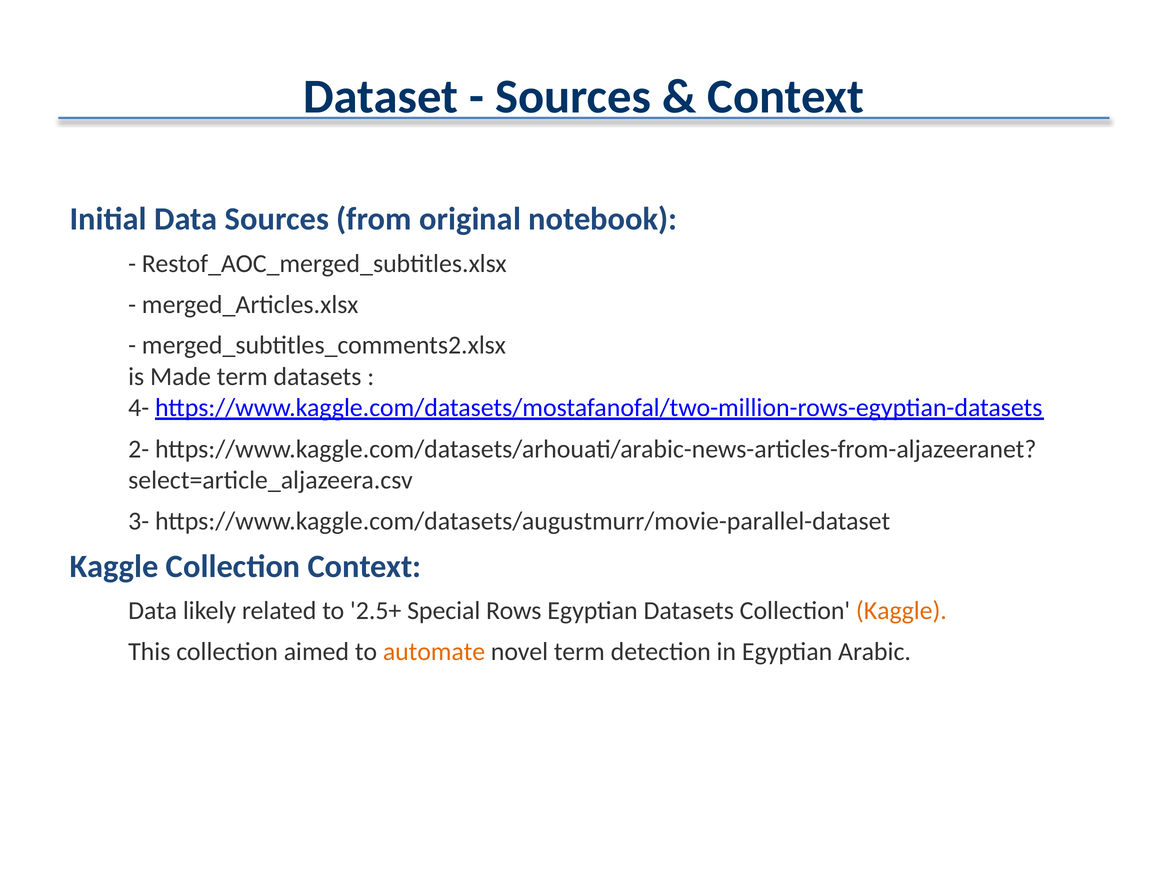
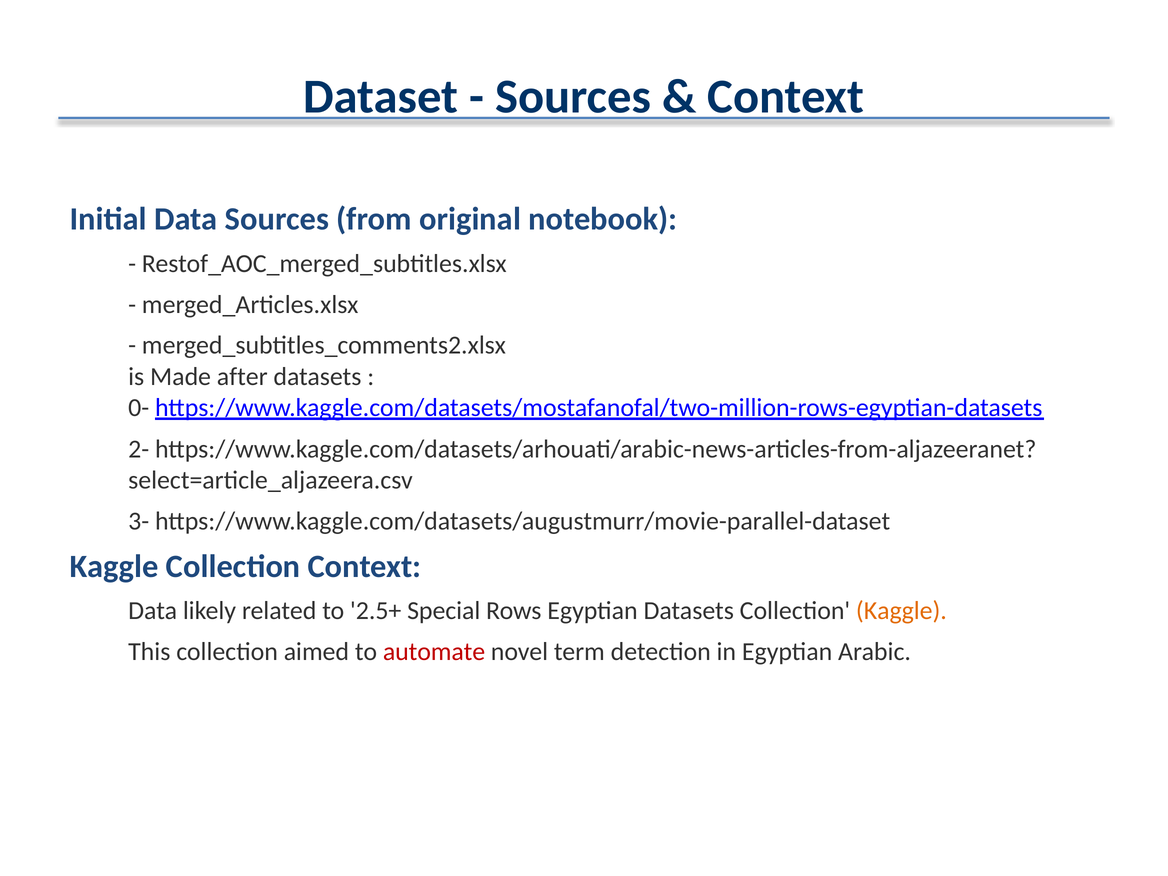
Made term: term -> after (242, 376)
4-: 4- -> 0- (139, 408)
automate colour: orange -> red (434, 652)
